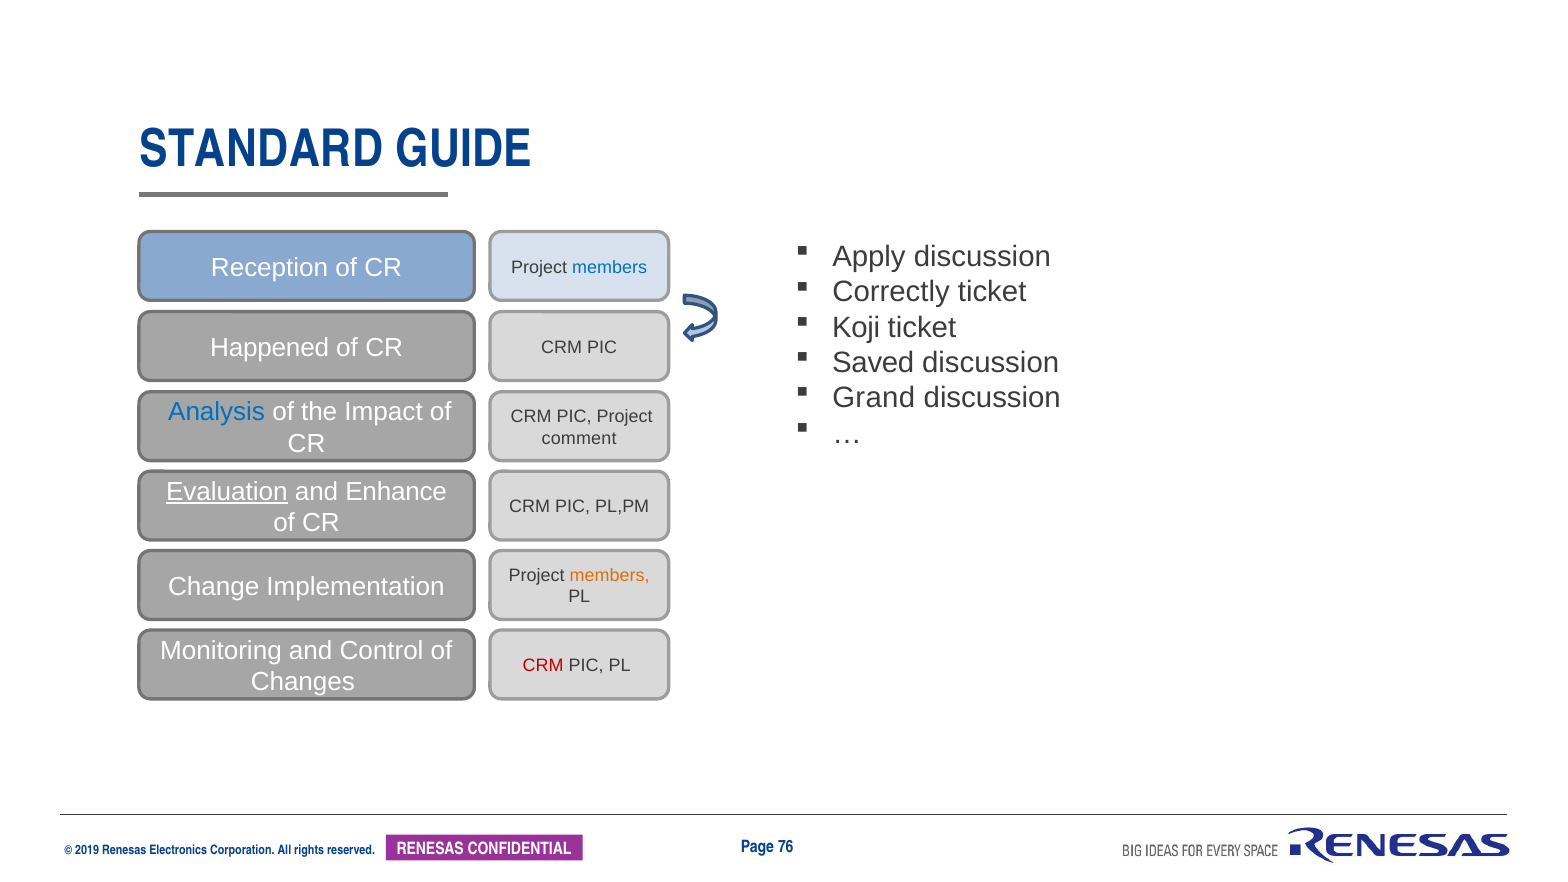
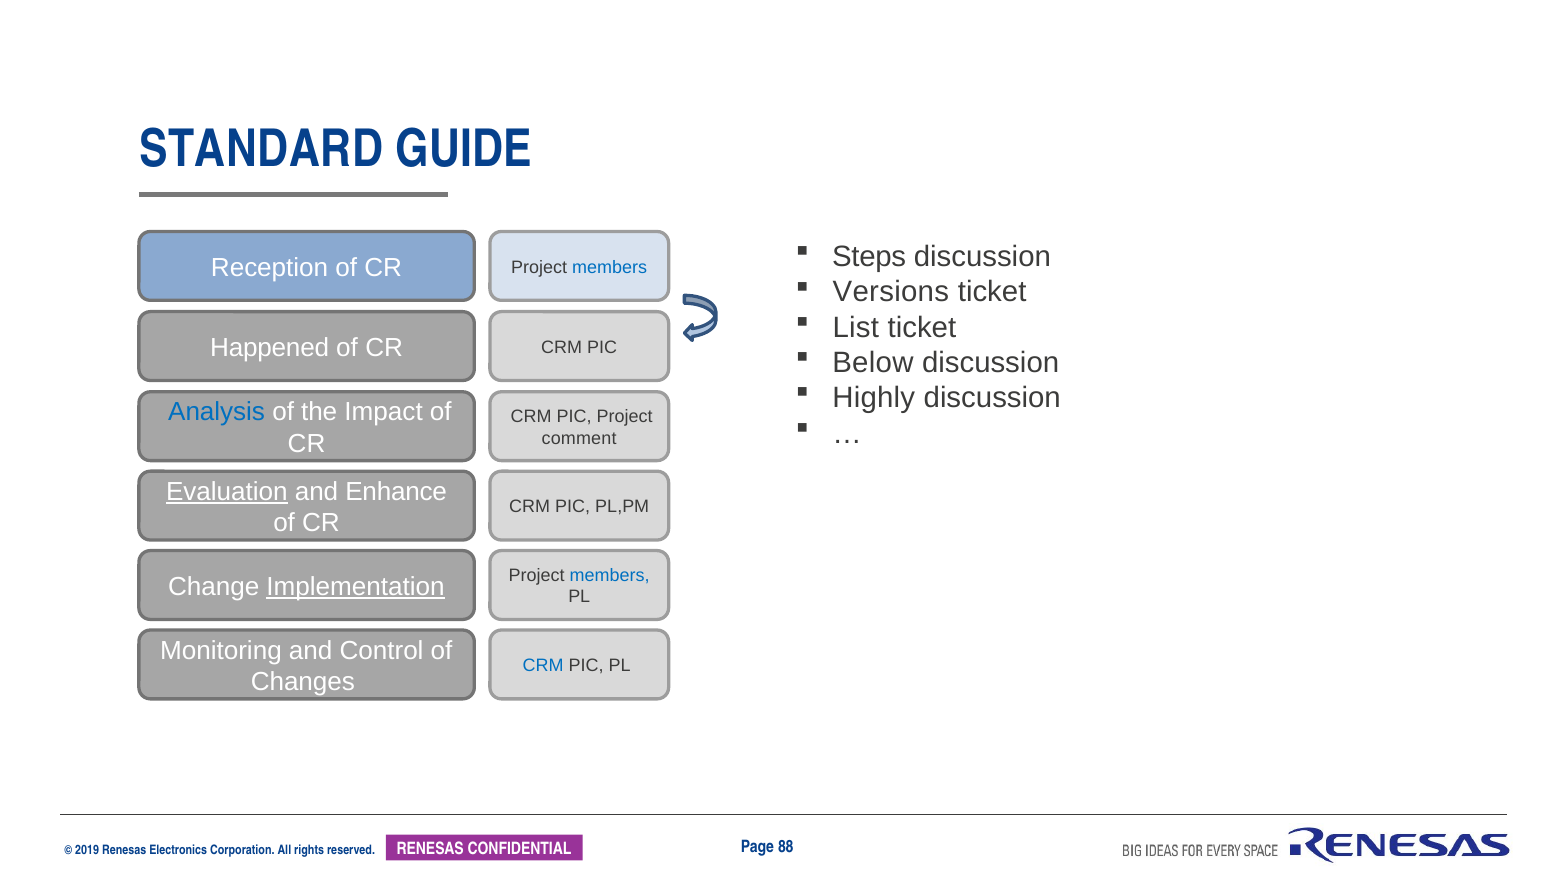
Apply: Apply -> Steps (869, 257)
Correctly: Correctly -> Versions (891, 292)
Koji: Koji -> List (856, 327)
Saved: Saved -> Below (873, 363)
Grand: Grand -> Highly (874, 398)
members colour: orange -> blue (610, 575)
Implementation underline: none -> present (356, 587)
CRM colour: red -> blue (543, 666)
76: 76 -> 88 (786, 847)
